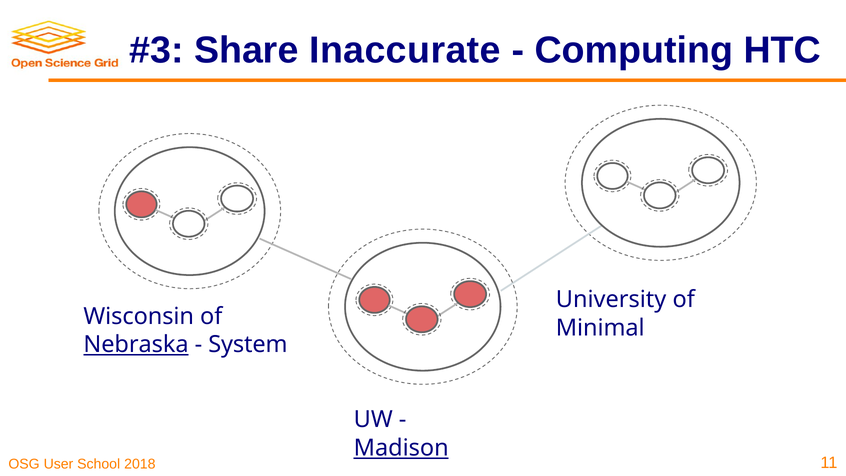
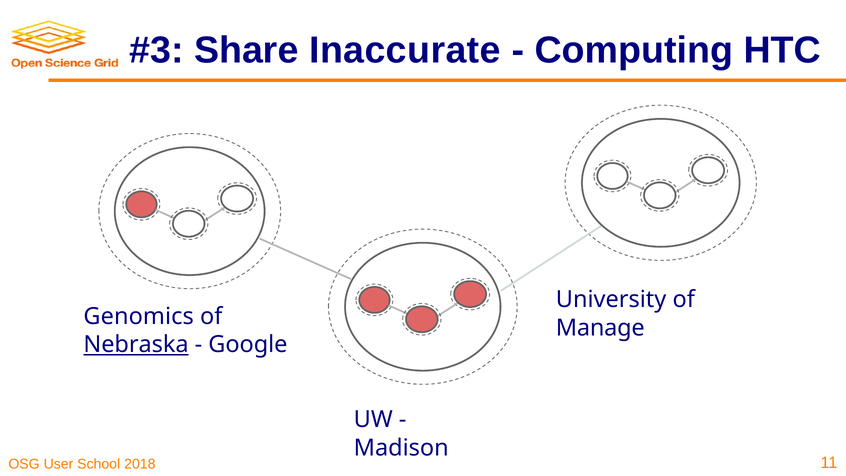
Wisconsin: Wisconsin -> Genomics (139, 316)
Minimal: Minimal -> Manage (600, 328)
System: System -> Google (248, 345)
Madison underline: present -> none (401, 448)
